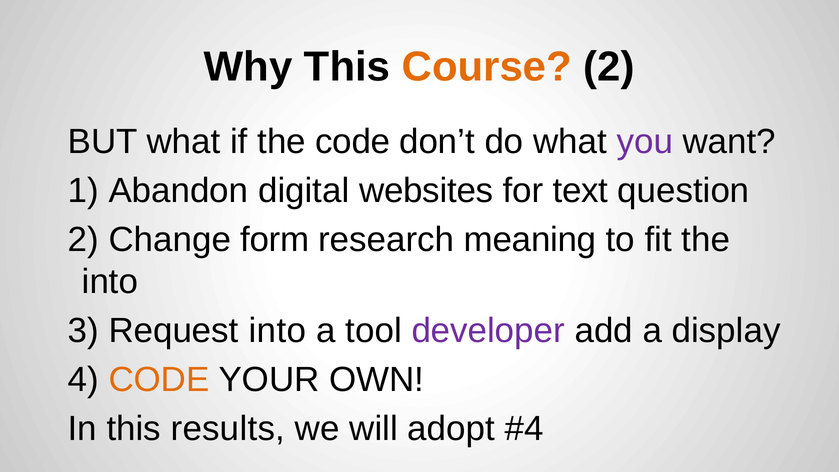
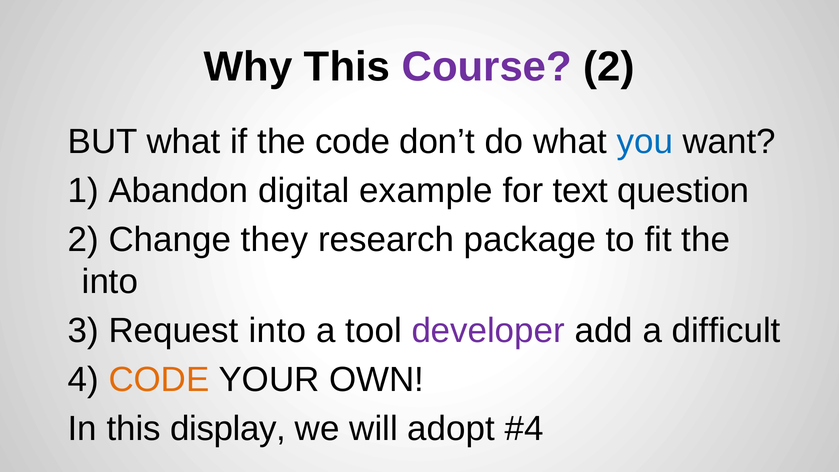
Course colour: orange -> purple (487, 67)
you colour: purple -> blue (645, 142)
websites: websites -> example (426, 191)
form: form -> they (274, 240)
meaning: meaning -> package (530, 240)
display: display -> difficult (726, 331)
results: results -> display (228, 429)
